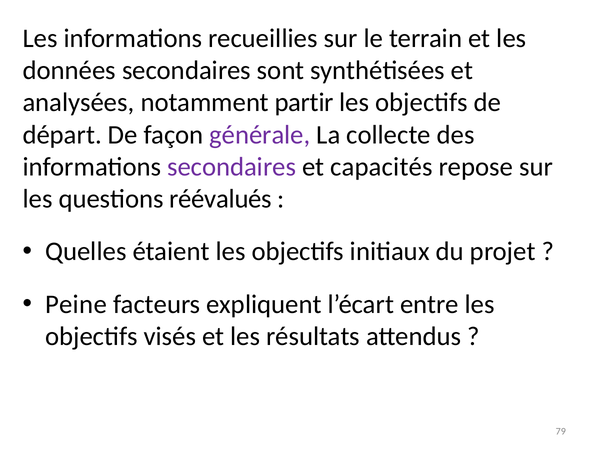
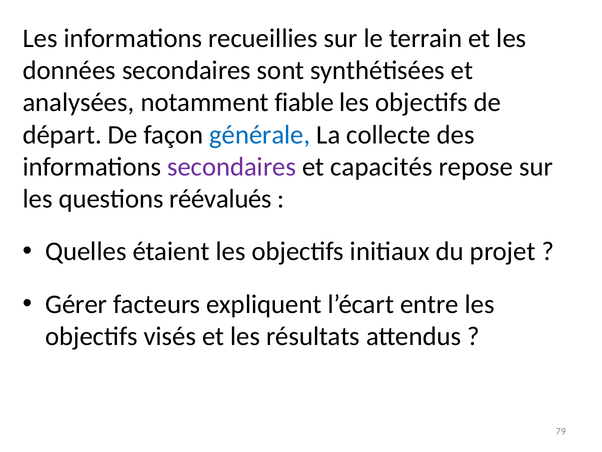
partir: partir -> fiable (304, 102)
générale colour: purple -> blue (260, 135)
Peine: Peine -> Gérer (76, 304)
